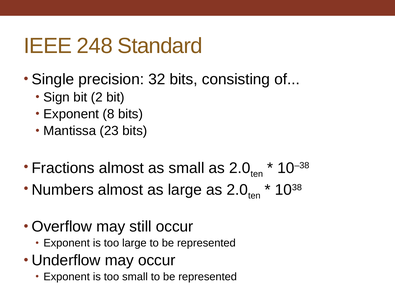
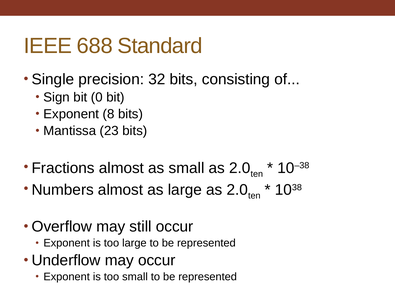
248: 248 -> 688 (95, 46)
2: 2 -> 0 (97, 97)
